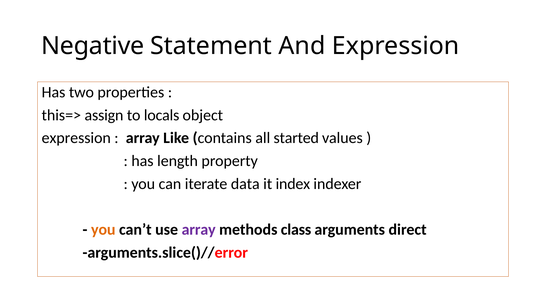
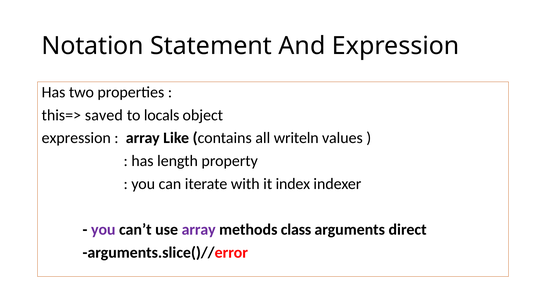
Negative: Negative -> Notation (93, 46)
assign: assign -> saved (104, 115)
started: started -> writeln (296, 138)
data: data -> with (245, 184)
you colour: orange -> purple (103, 230)
